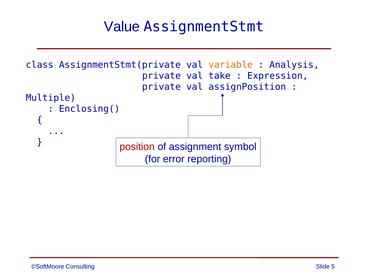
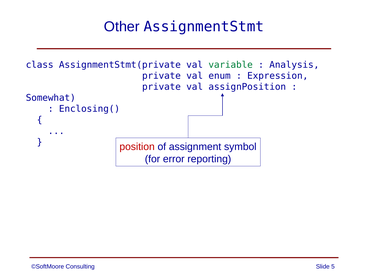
Value: Value -> Other (122, 27)
variable colour: orange -> green (231, 65)
take: take -> enum (220, 76)
Multiple: Multiple -> Somewhat (51, 98)
